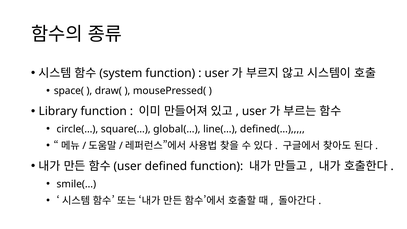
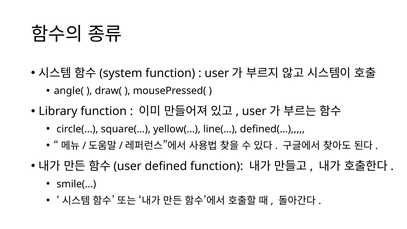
space(: space( -> angle( (69, 91)
global(…: global(… -> yellow(… (177, 129)
